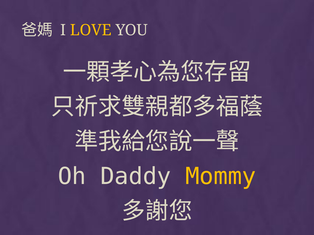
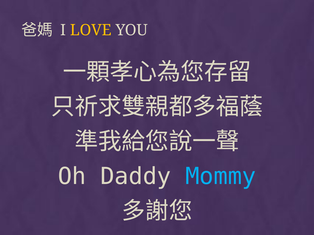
Mommy colour: yellow -> light blue (221, 177)
